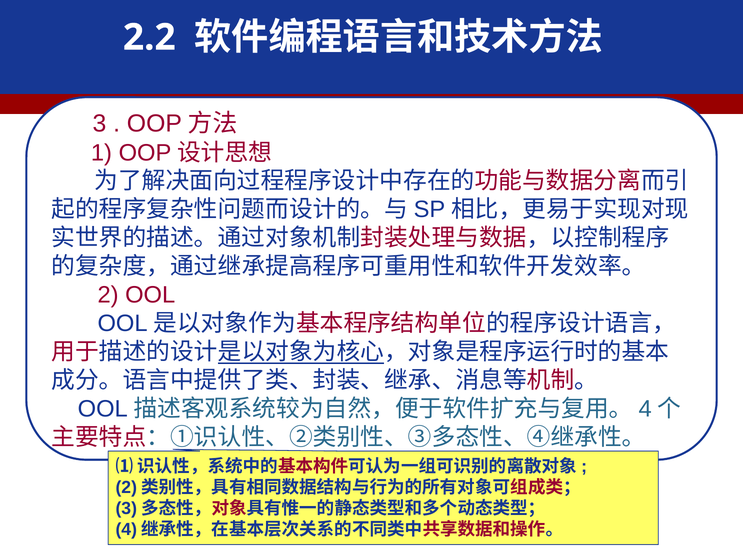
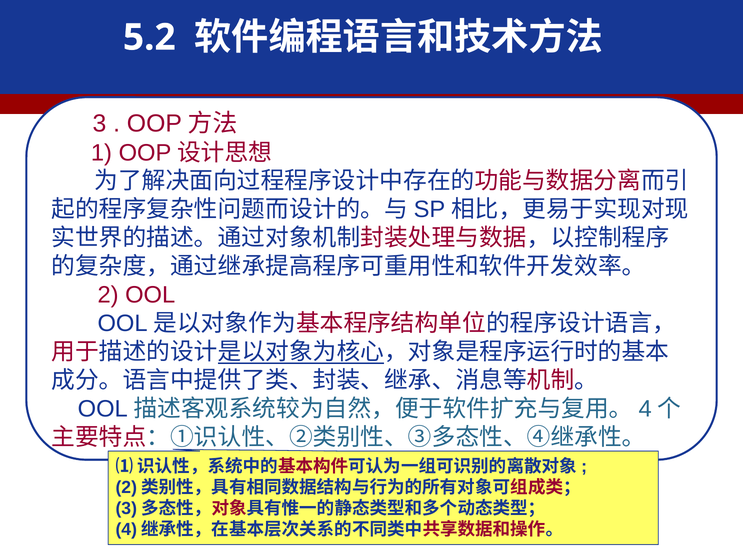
2.2: 2.2 -> 5.2 (149, 37)
